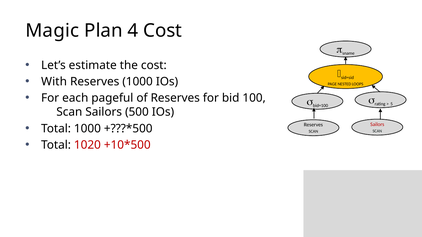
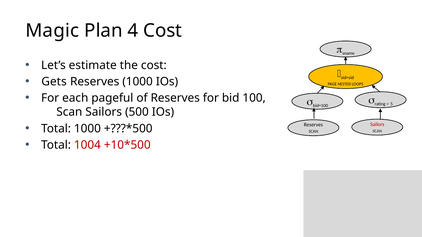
With: With -> Gets (54, 82)
1020: 1020 -> 1004 (87, 145)
